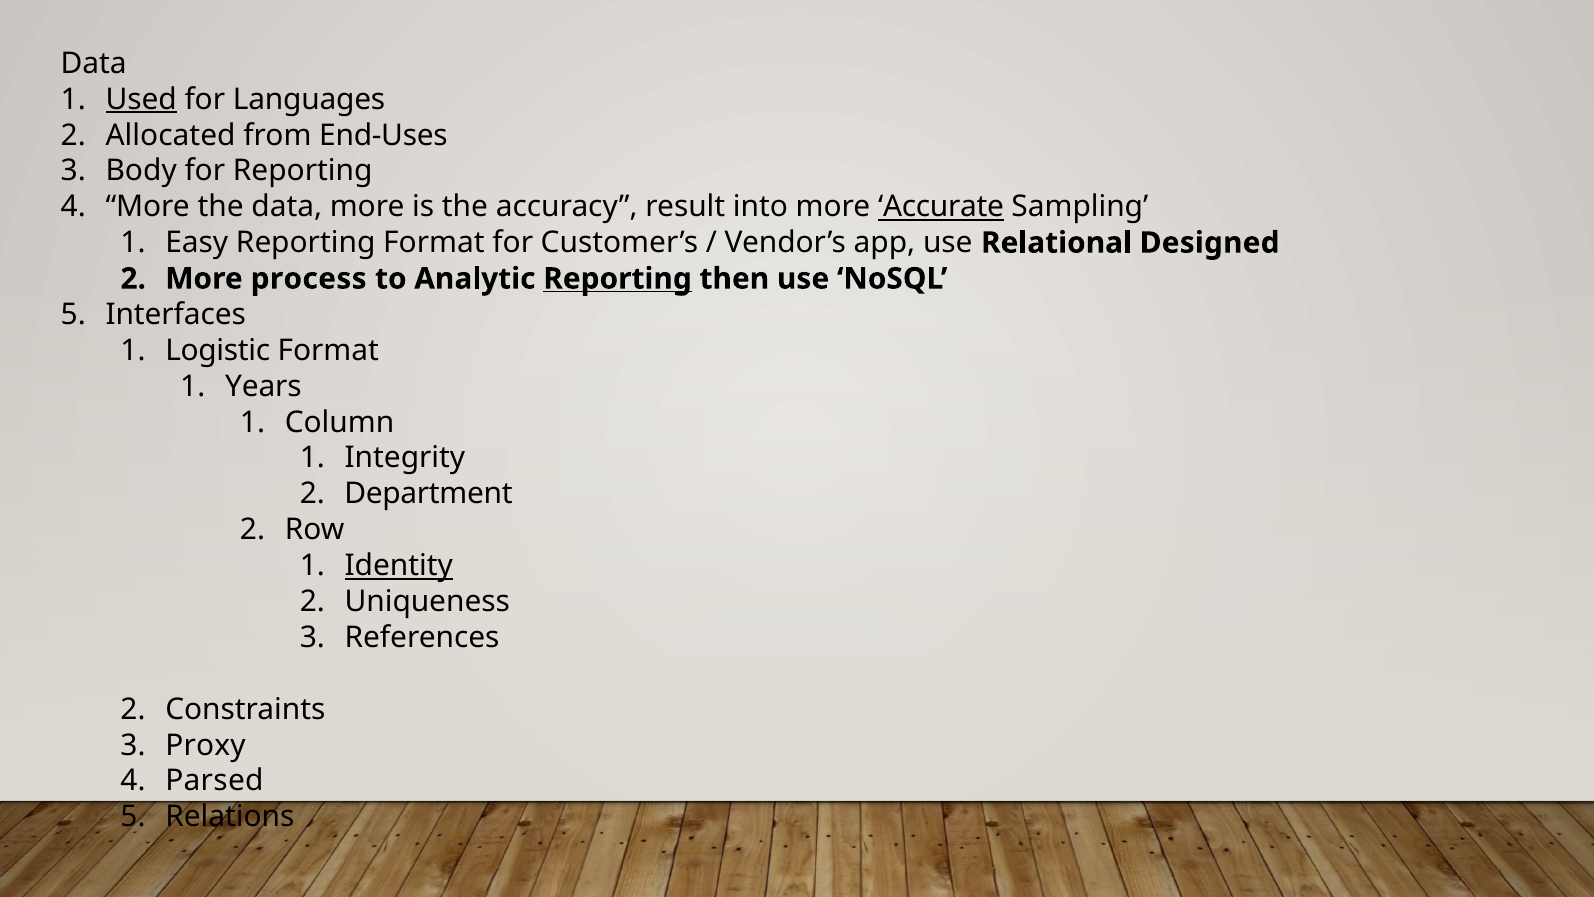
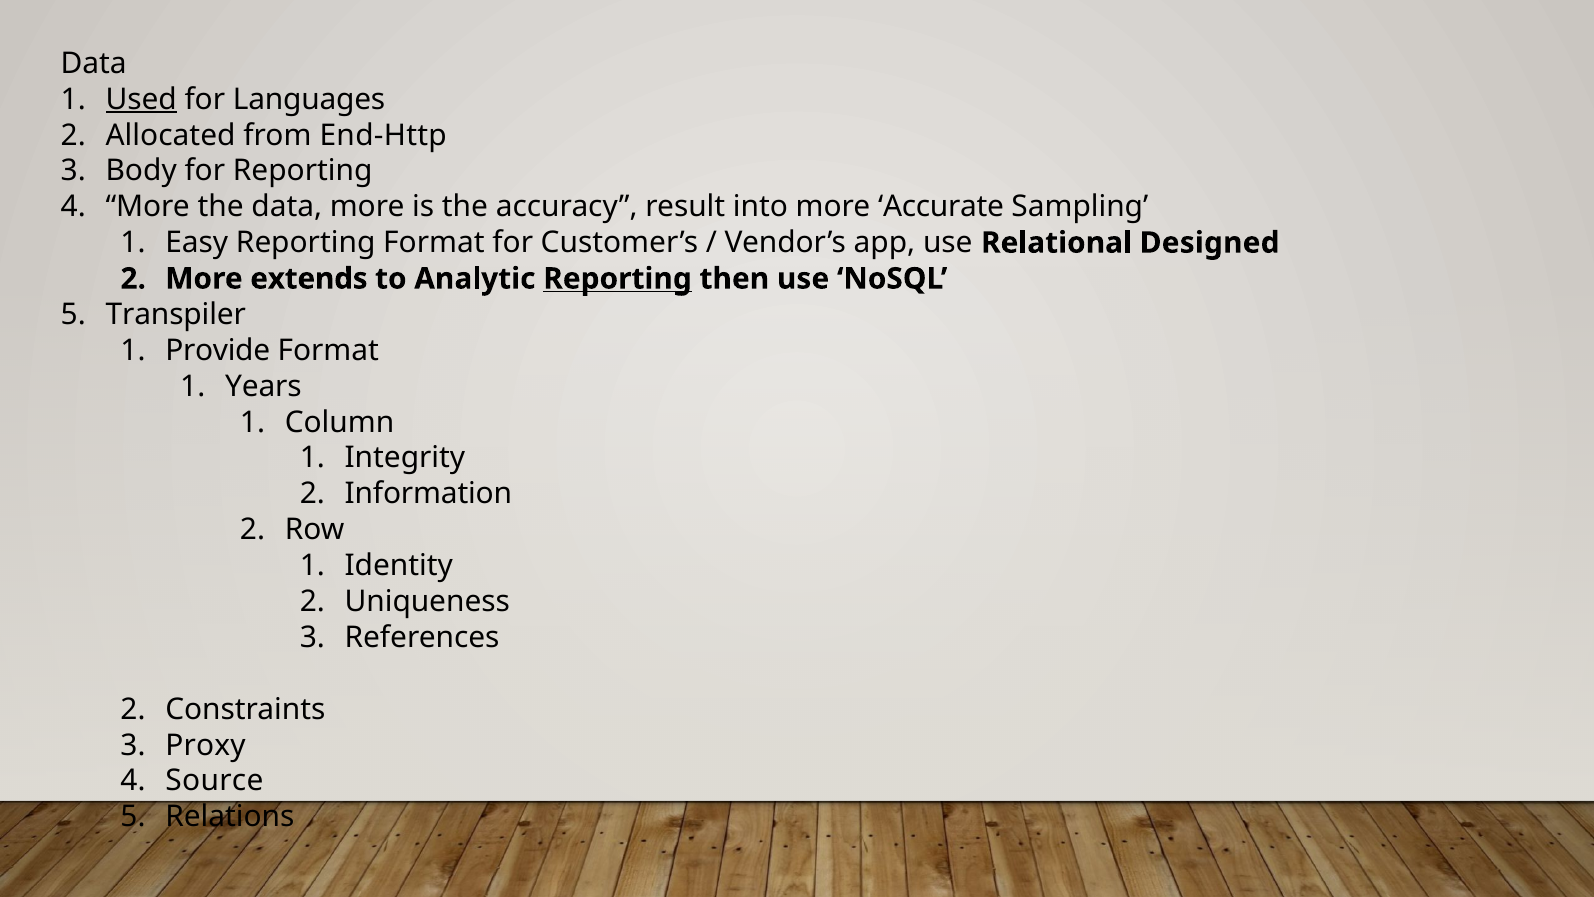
End-Uses: End-Uses -> End-Http (383, 135)
Accurate underline: present -> none (941, 207)
process: process -> extends (309, 279)
Interfaces: Interfaces -> Transpiler (176, 314)
Logistic: Logistic -> Provide (218, 350)
Department: Department -> Information (428, 494)
Identity underline: present -> none (399, 566)
Parsed: Parsed -> Source (214, 781)
